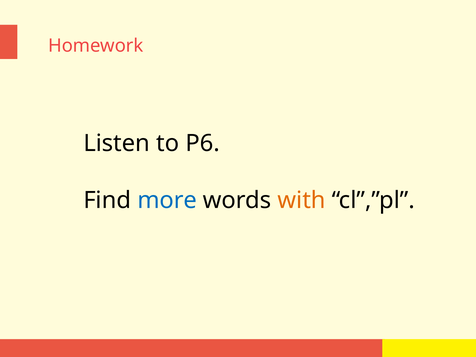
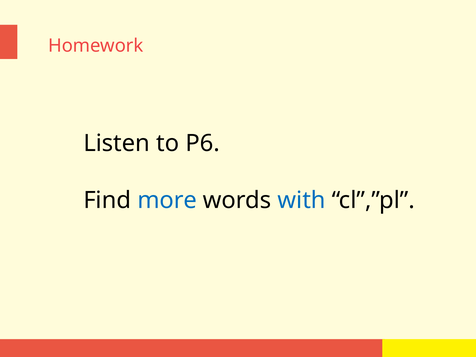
with colour: orange -> blue (302, 200)
